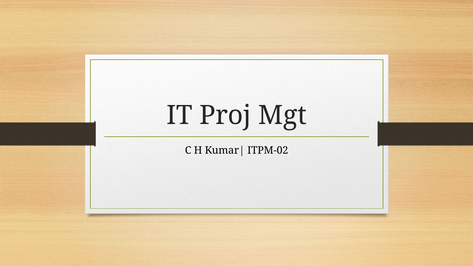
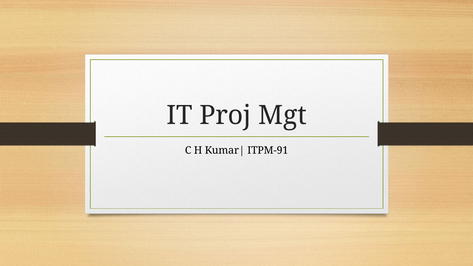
ITPM-02: ITPM-02 -> ITPM-91 (268, 151)
